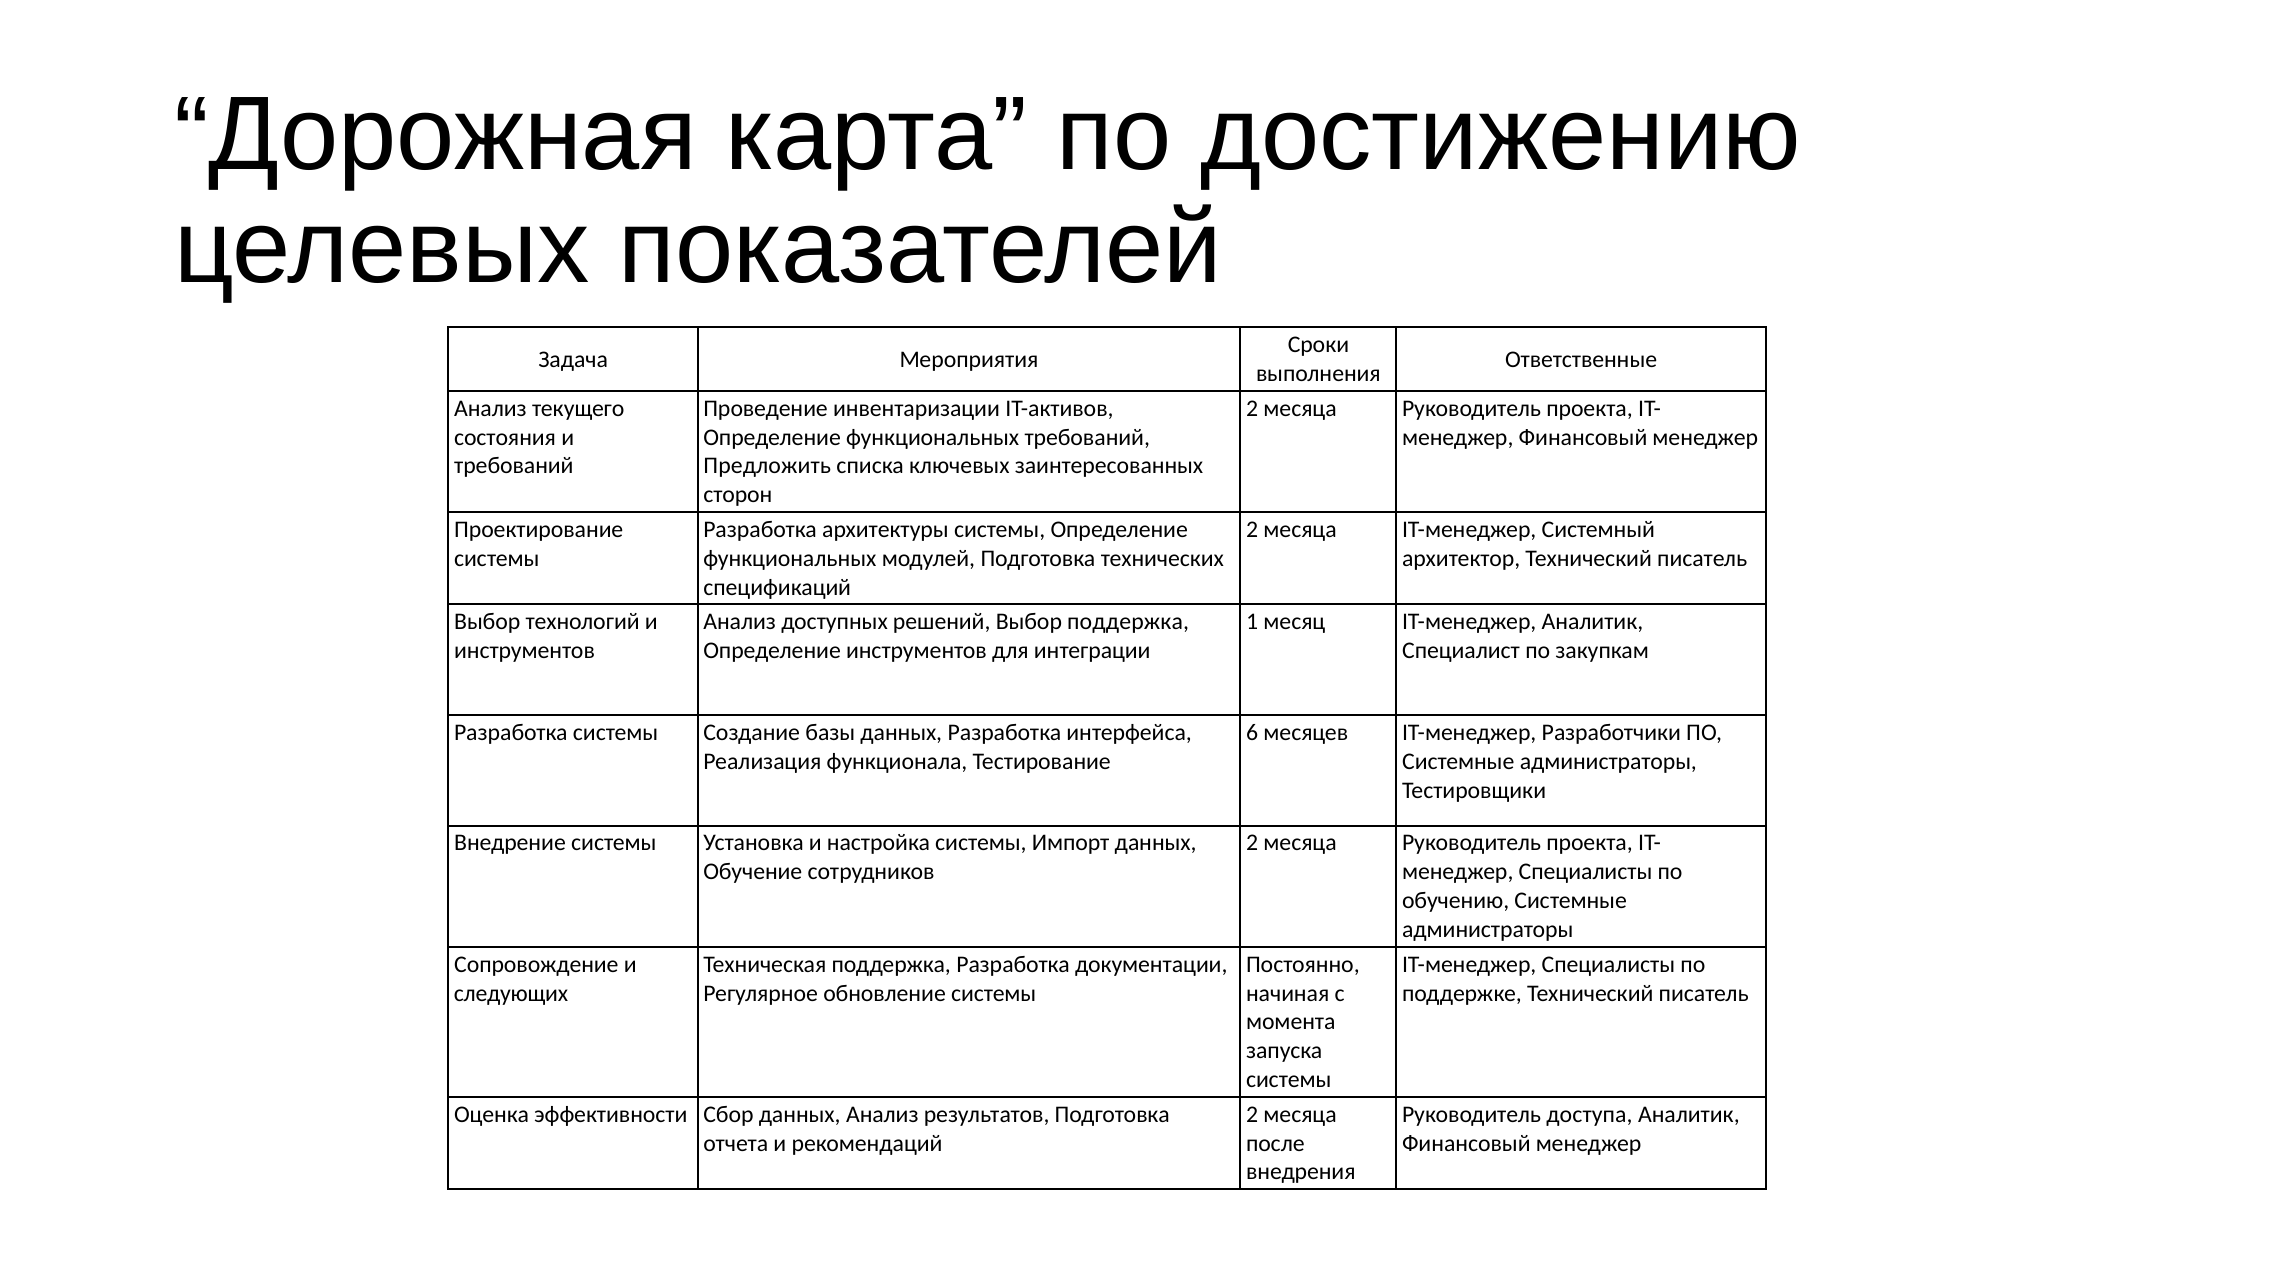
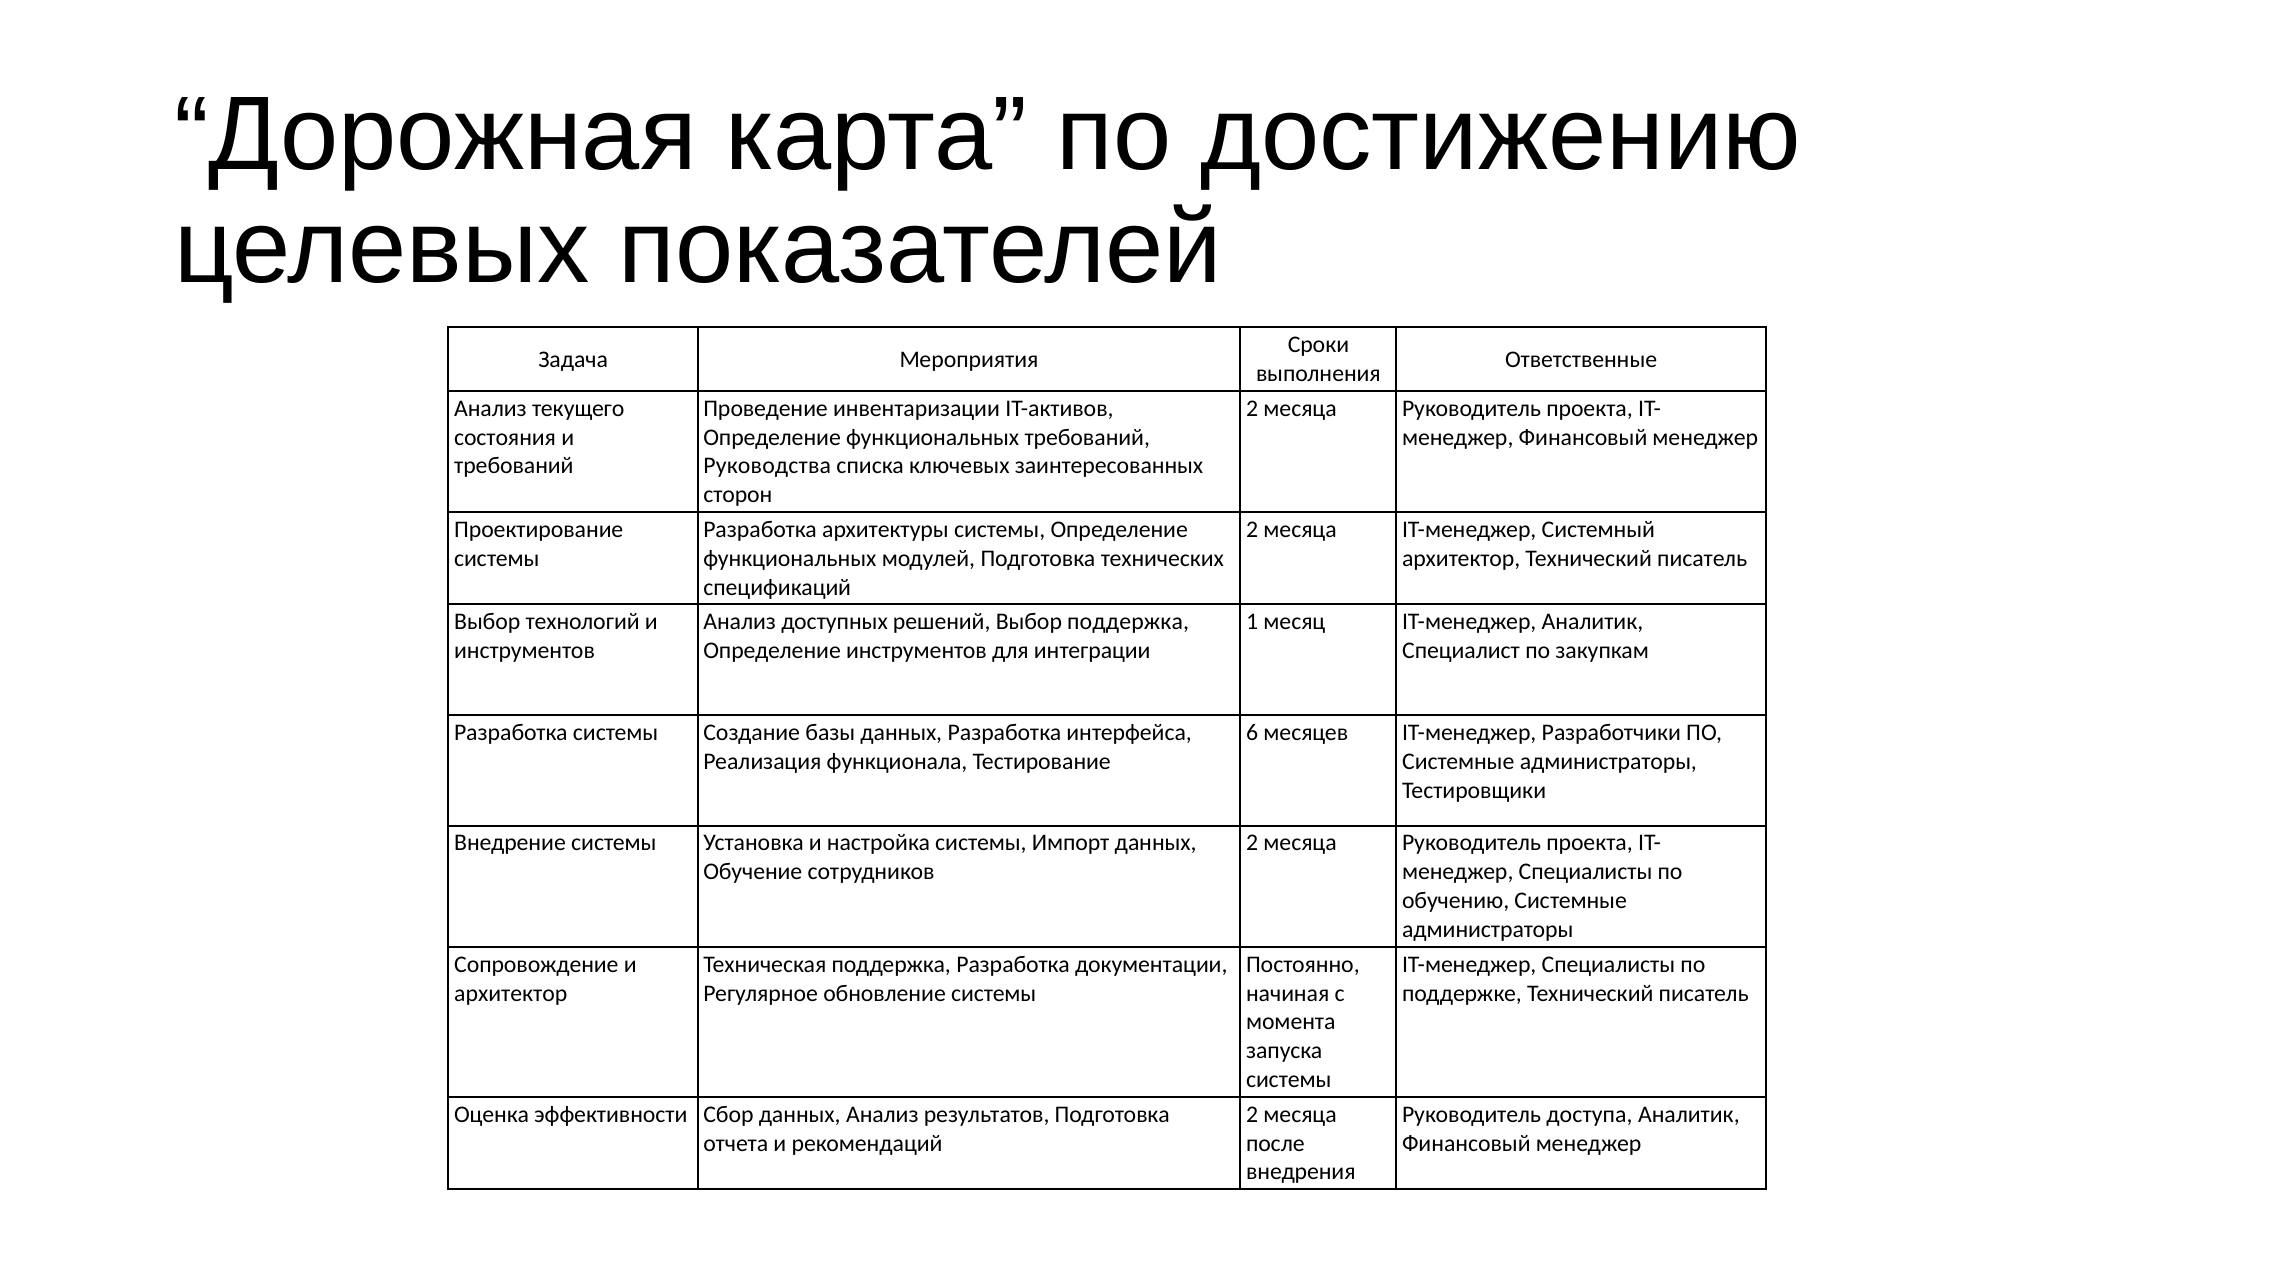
Предложить: Предложить -> Руководства (767, 466)
следующих: следующих -> архитектор (511, 993)
